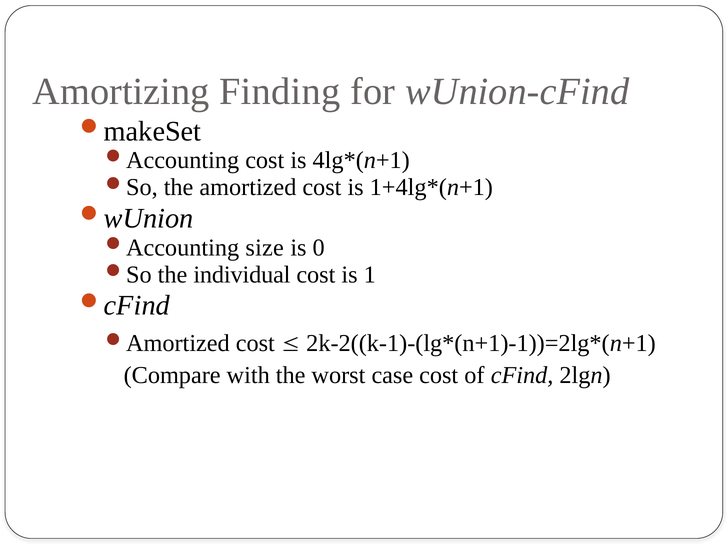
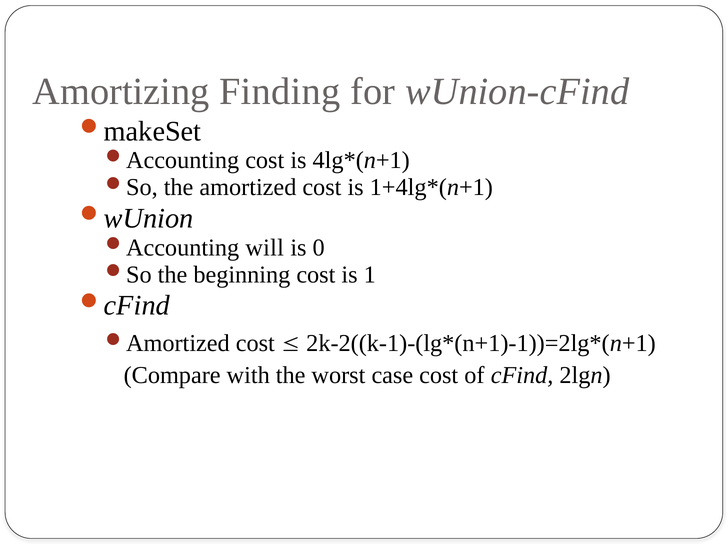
size: size -> will (265, 248)
individual: individual -> beginning (242, 275)
